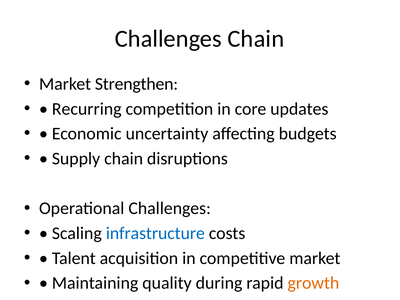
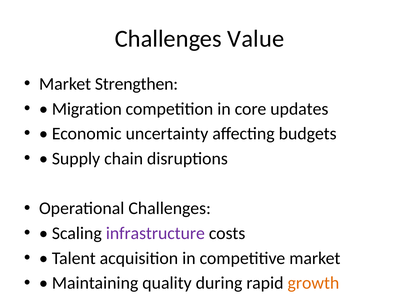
Challenges Chain: Chain -> Value (256, 39)
Recurring: Recurring -> Migration (87, 109)
infrastructure colour: blue -> purple (155, 233)
